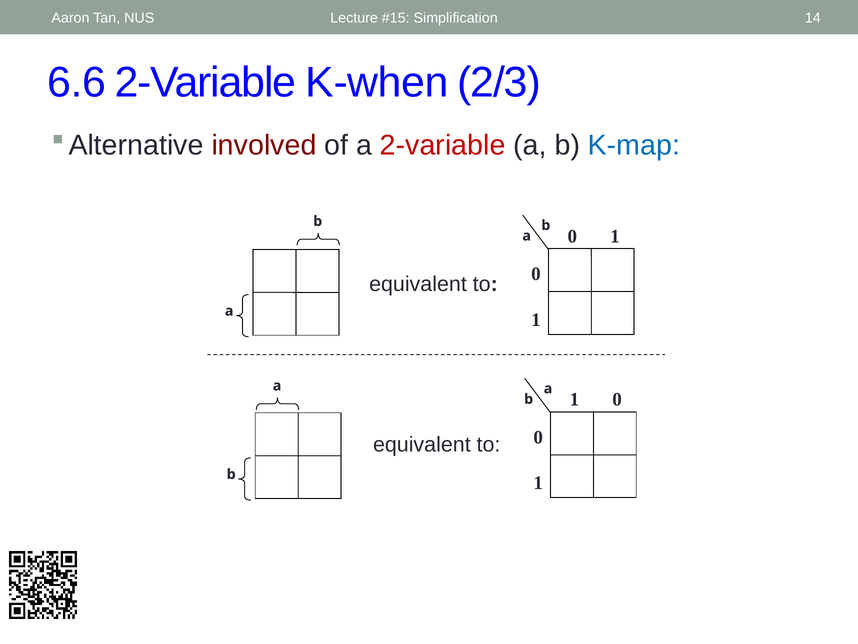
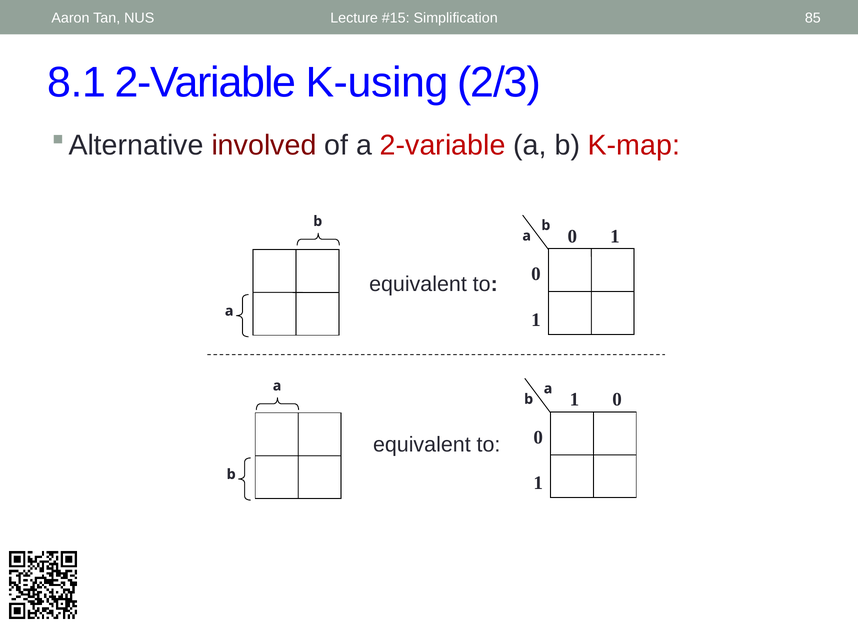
14: 14 -> 85 (813, 18)
6.6: 6.6 -> 8.1 (77, 82)
K-when: K-when -> K-using (377, 82)
K-map colour: blue -> red (634, 145)
